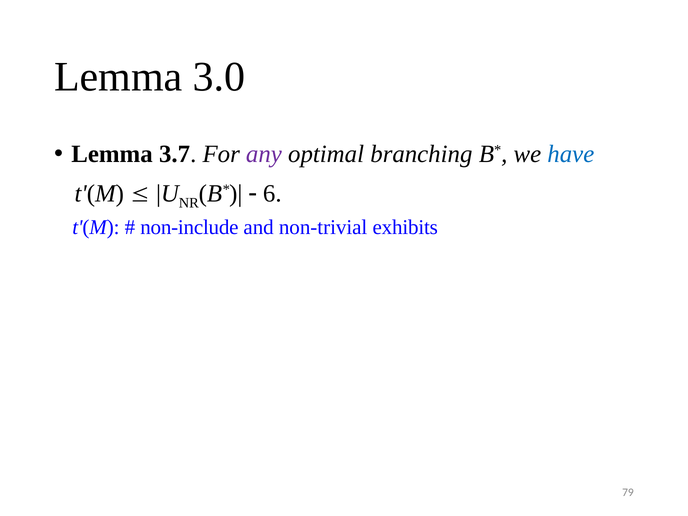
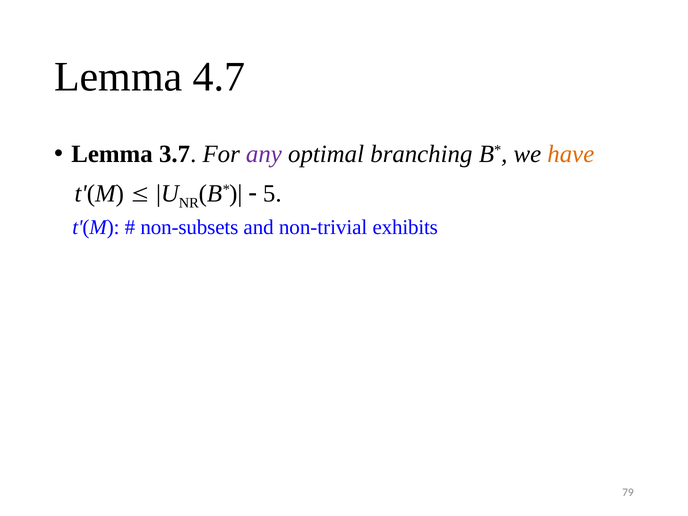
3.0: 3.0 -> 4.7 (219, 77)
have colour: blue -> orange (571, 154)
6: 6 -> 5 (272, 193)
non-include: non-include -> non-subsets (189, 227)
